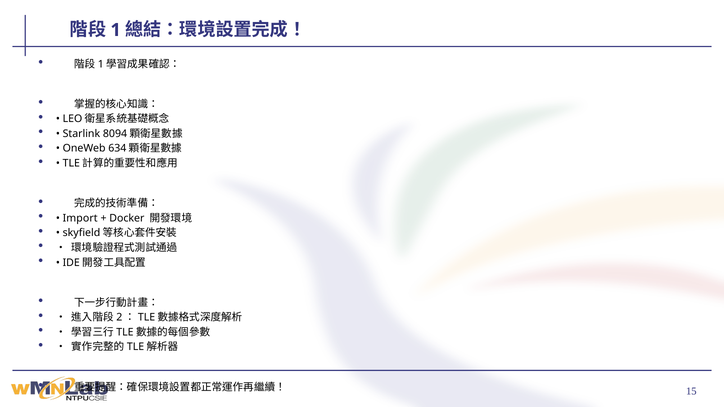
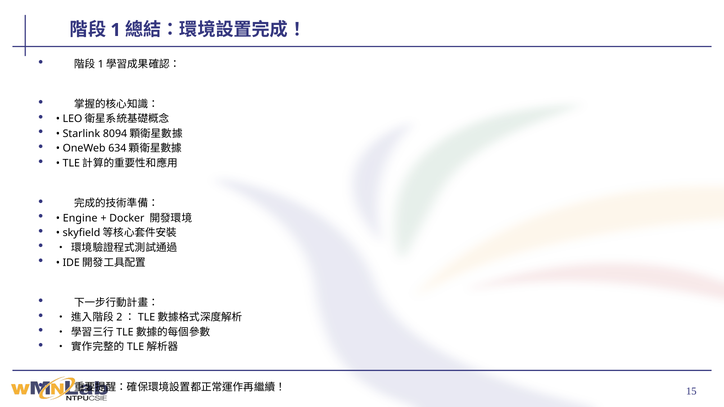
Import: Import -> Engine (80, 218)
